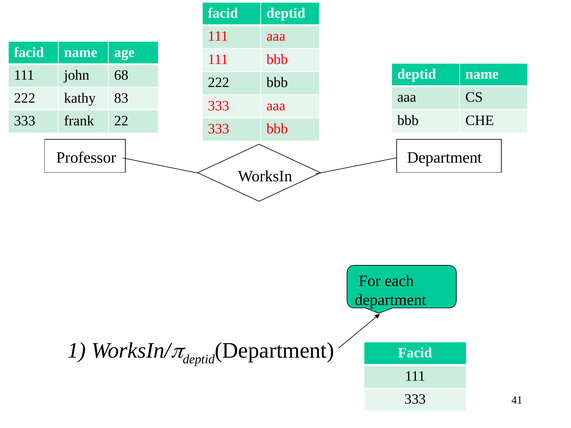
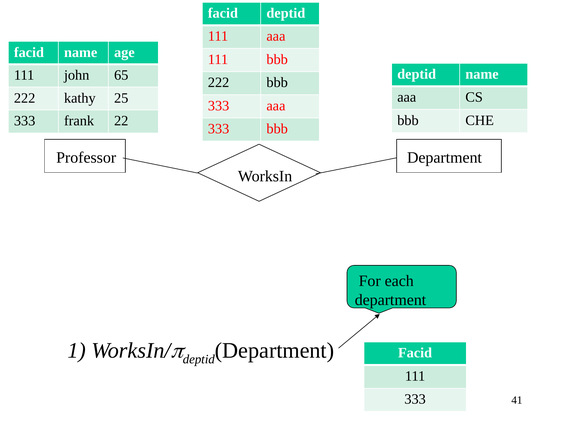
68: 68 -> 65 (121, 75)
83: 83 -> 25 (121, 98)
